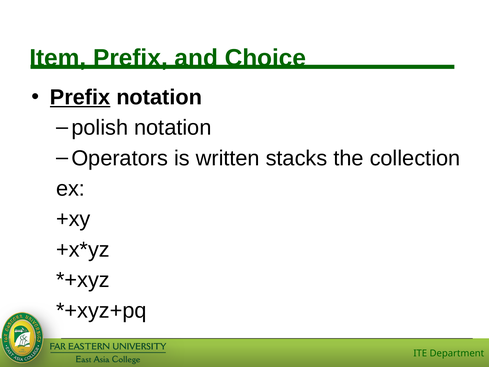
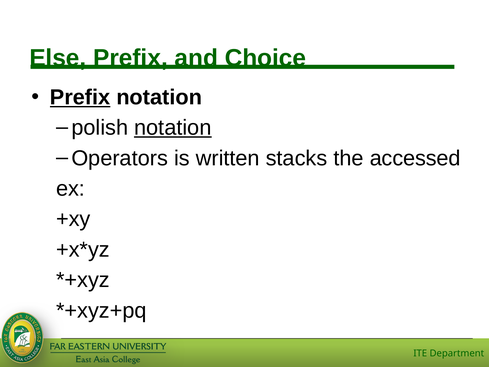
Item: Item -> Else (58, 58)
notation underline: none -> present (173, 128)
collection: collection -> accessed (415, 158)
